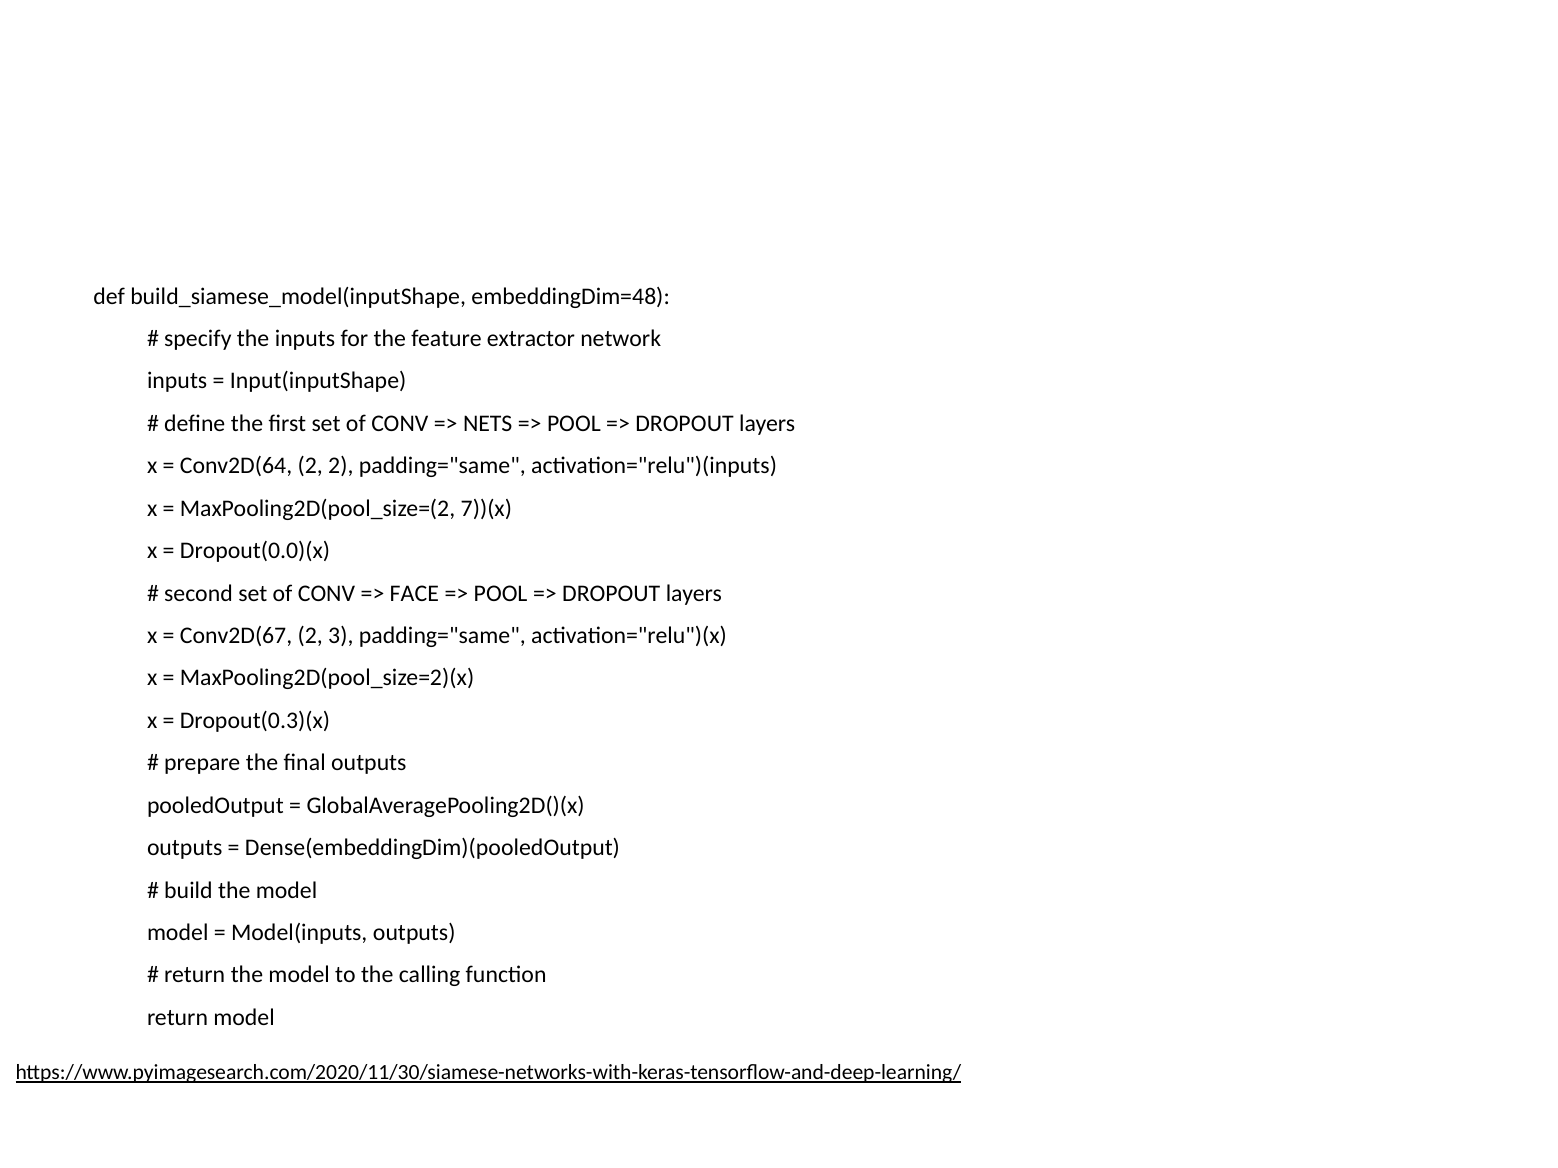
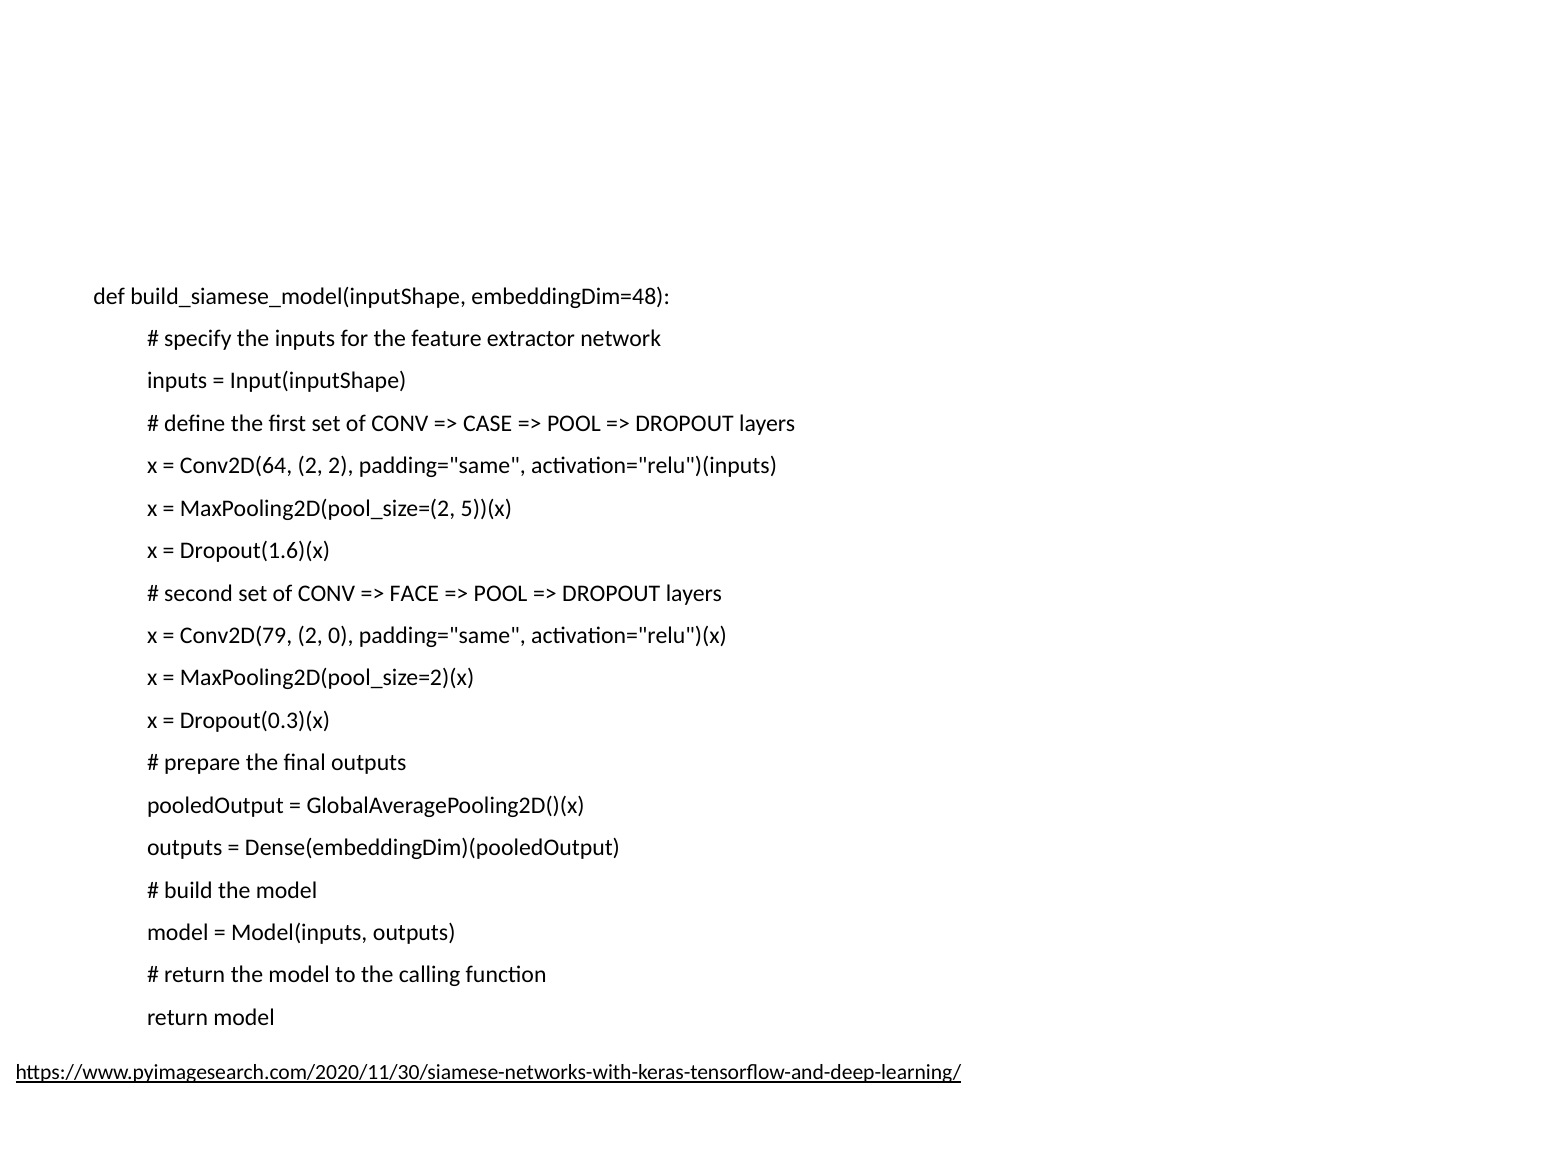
NETS: NETS -> CASE (488, 424)
7))(x: 7))(x -> 5))(x (486, 509)
Dropout(0.0)(x: Dropout(0.0)(x -> Dropout(1.6)(x (255, 551)
Conv2D(67: Conv2D(67 -> Conv2D(79 (236, 636)
3: 3 -> 0 (341, 636)
